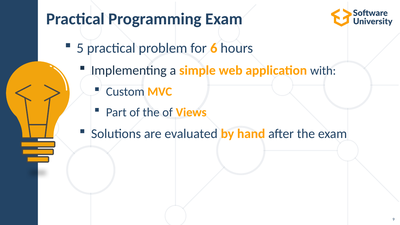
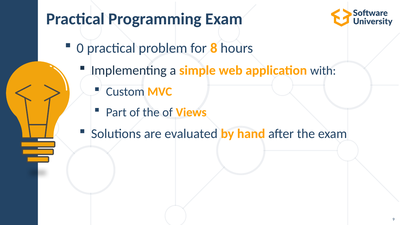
5: 5 -> 0 (80, 48)
6: 6 -> 8 (214, 48)
